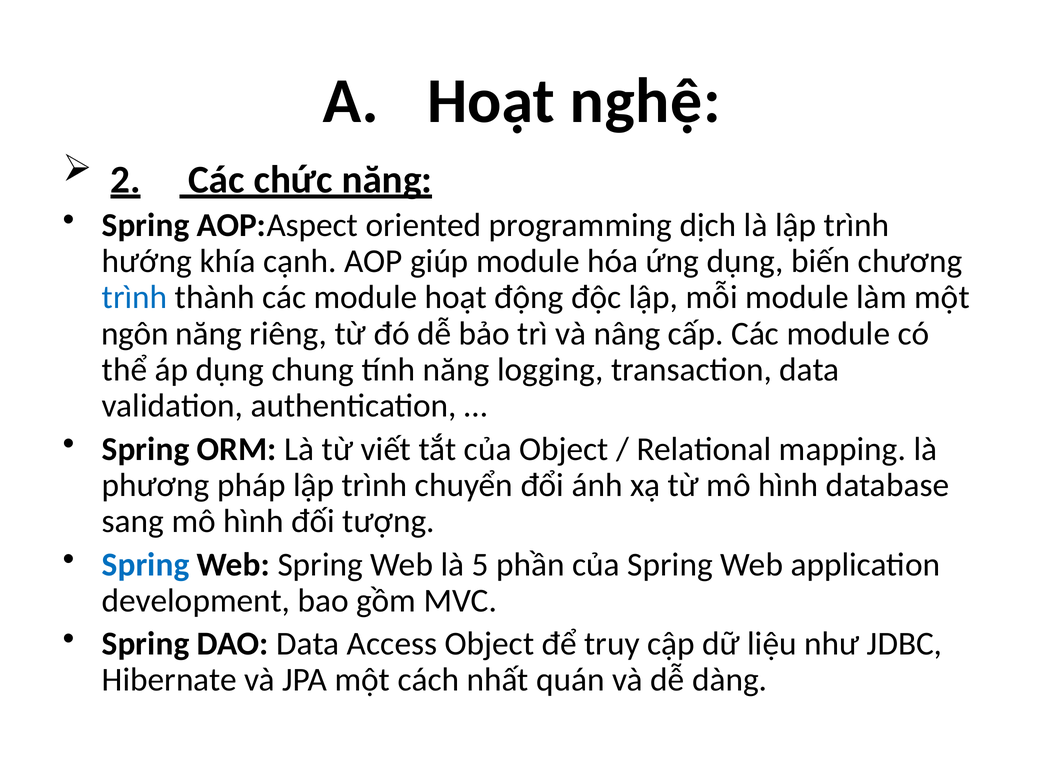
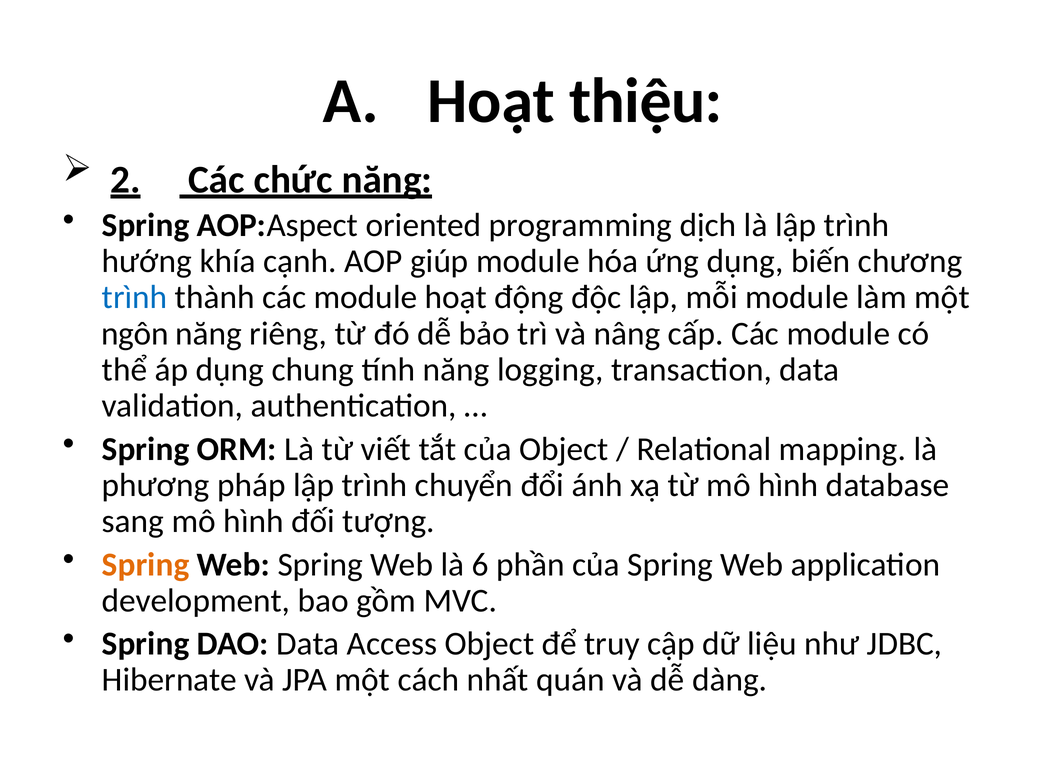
nghệ: nghệ -> thiệu (646, 101)
Spring colour: blue -> orange (146, 564)
5: 5 -> 6 (480, 564)
